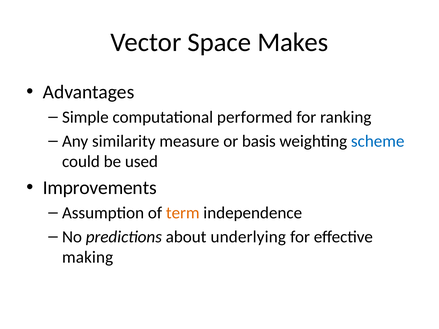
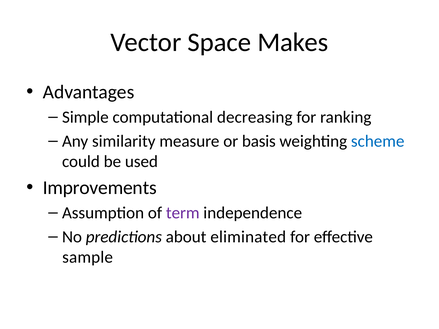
performed: performed -> decreasing (255, 117)
term colour: orange -> purple (183, 213)
underlying: underlying -> eliminated (248, 237)
making: making -> sample (88, 257)
